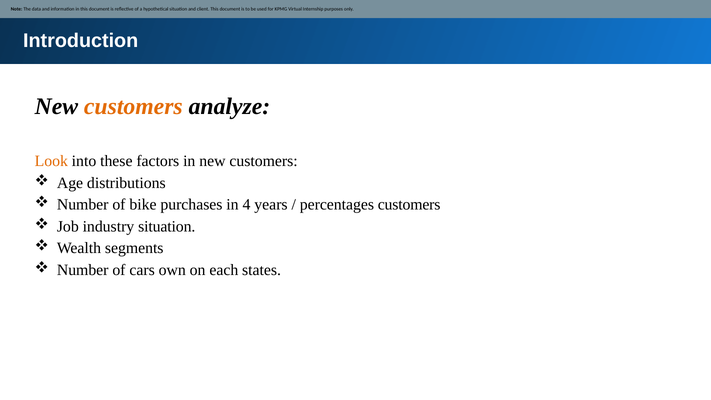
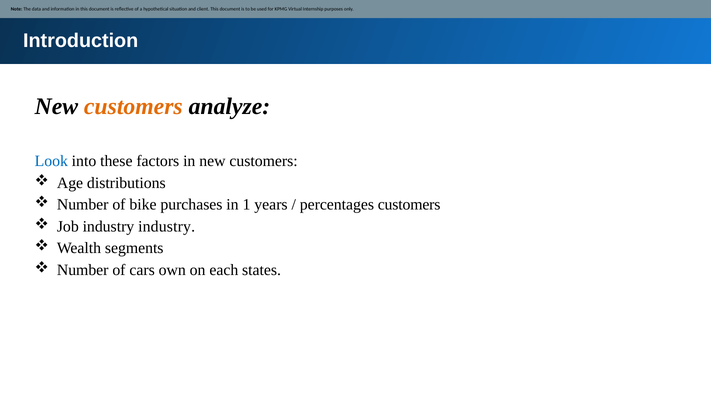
Look colour: orange -> blue (51, 161)
4: 4 -> 1 (246, 205)
industry situation: situation -> industry (167, 226)
